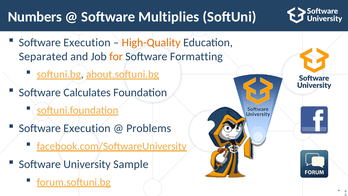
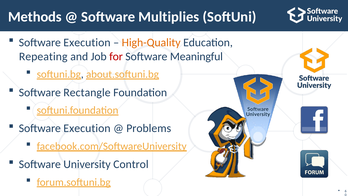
Numbers: Numbers -> Methods (35, 17)
Separated: Separated -> Repeating (43, 56)
for colour: orange -> red (116, 56)
Formatting: Formatting -> Meaningful (196, 56)
Calculates: Calculates -> Rectangle (87, 92)
Sample: Sample -> Control (131, 164)
